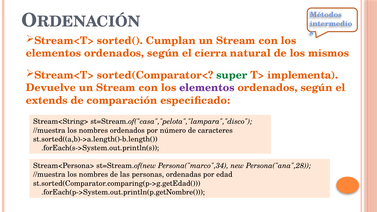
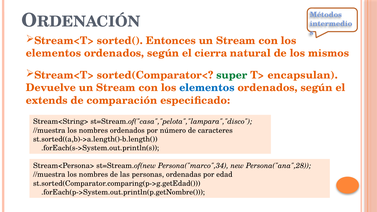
Cumplan: Cumplan -> Entonces (171, 41)
implementa: implementa -> encapsulan (303, 75)
elementos colour: purple -> blue (207, 88)
